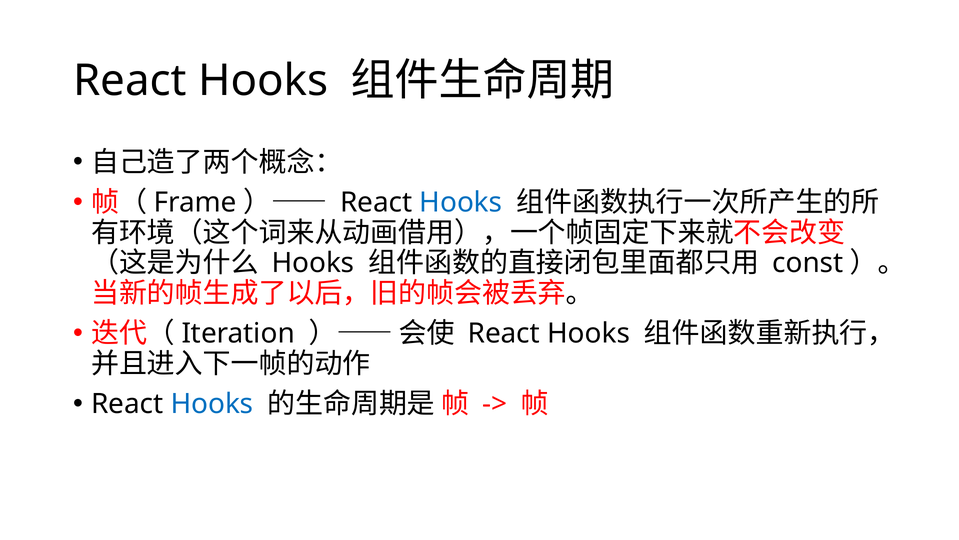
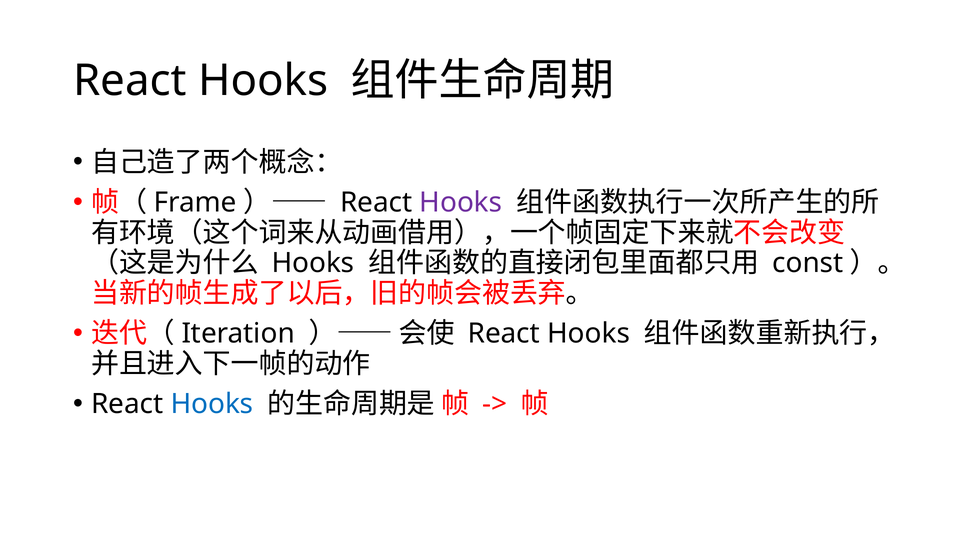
Hooks colour: blue -> purple (461, 202)
